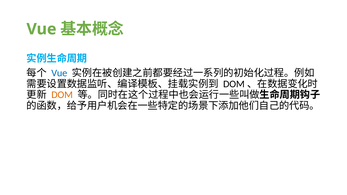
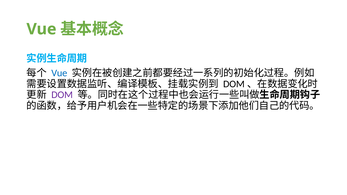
DOM colour: orange -> purple (62, 95)
